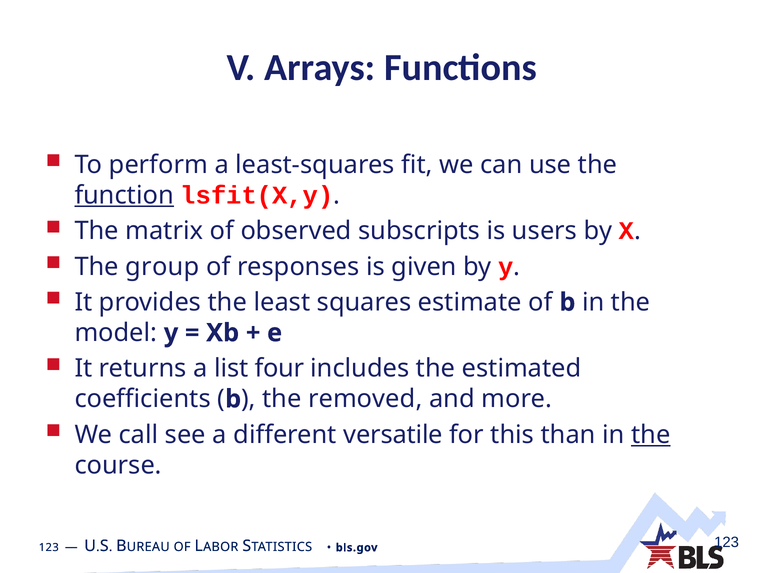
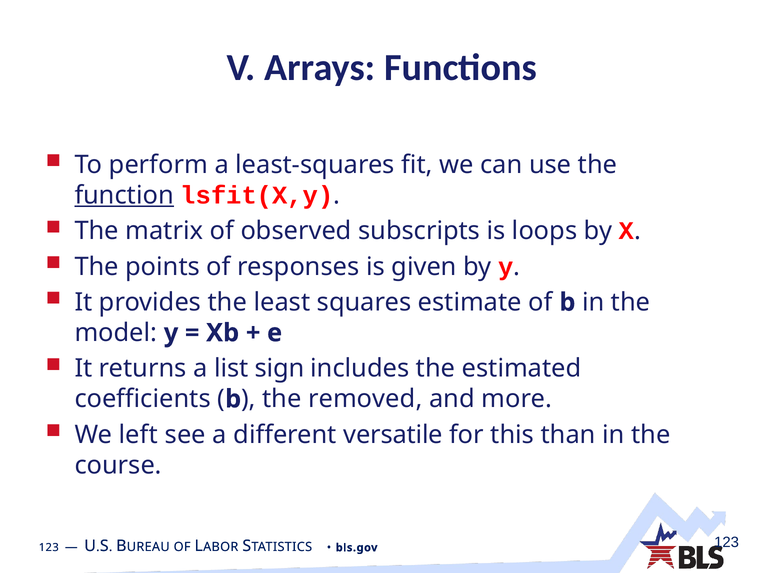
users: users -> loops (545, 231)
group: group -> points (163, 267)
four: four -> sign (280, 369)
call: call -> left (138, 435)
the underline: present -> none (651, 435)
